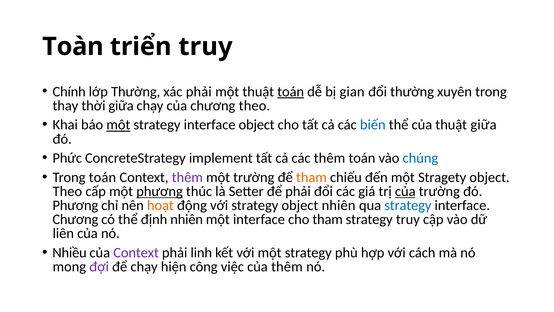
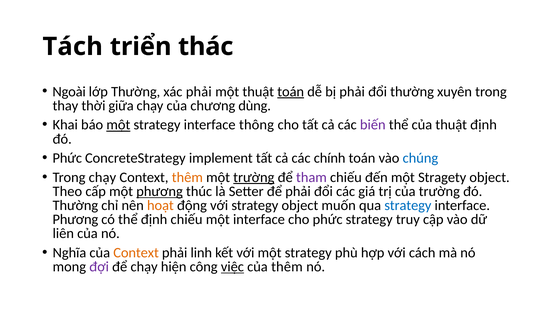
Toàn: Toàn -> Tách (73, 47)
triển truy: truy -> thác (206, 47)
Chính: Chính -> Ngoài (69, 91)
bị gian: gian -> phải (352, 91)
chương theo: theo -> dùng (255, 106)
interface object: object -> thông (257, 125)
biến colour: blue -> purple (373, 125)
thuật giữa: giữa -> định (484, 125)
các thêm: thêm -> chính (330, 158)
Trong toán: toán -> chạy (102, 177)
thêm colour: purple -> orange (187, 177)
trường underline: none -> present (254, 177)
tham colour: orange -> purple (311, 177)
của underline: present -> none (405, 191)
Phương: Phương -> Thường (75, 205)
object nhiên: nhiên -> muốn (339, 205)
Chương: Chương -> Phương (75, 219)
định nhiên: nhiên -> chiếu (187, 219)
cho tham: tham -> phức (328, 219)
Nhiều: Nhiều -> Nghĩa (69, 252)
Context colour: purple -> orange (136, 252)
việc underline: none -> present (232, 266)
